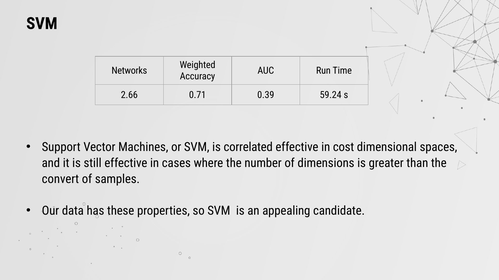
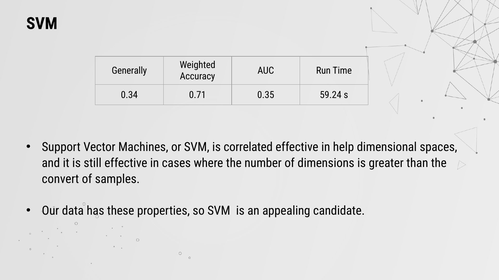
Networks: Networks -> Generally (129, 71)
2.66: 2.66 -> 0.34 (129, 95)
0.39: 0.39 -> 0.35 (266, 95)
cost: cost -> help (343, 147)
